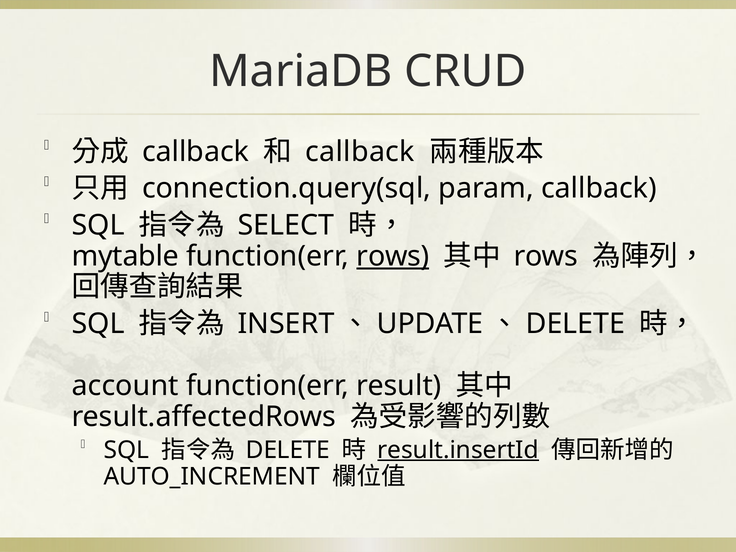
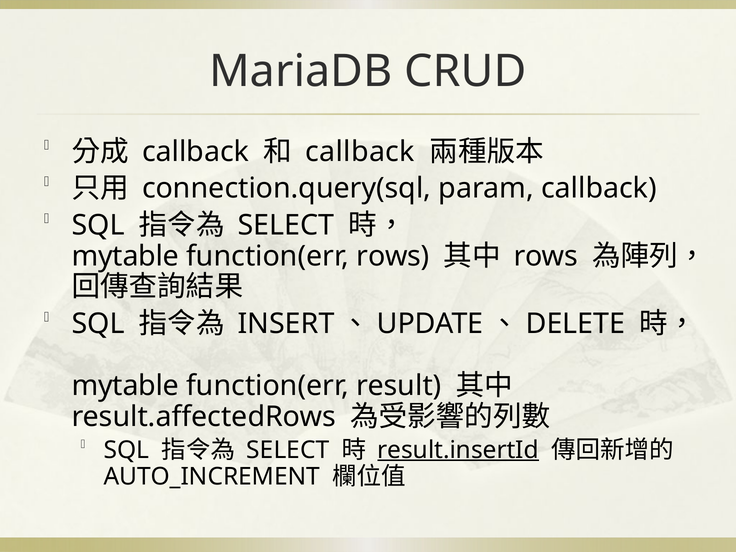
rows underline: present -> none (393, 256)
account: account -> mytable (125, 386)
DELETE: DELETE -> SELECT (288, 450)
